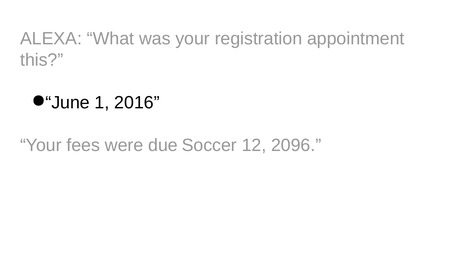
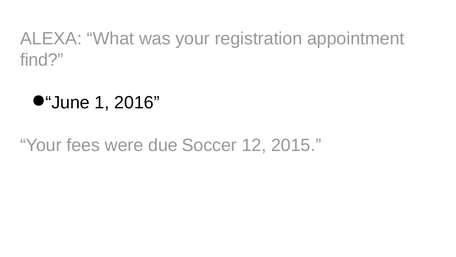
this: this -> find (42, 60)
2096: 2096 -> 2015 (296, 145)
